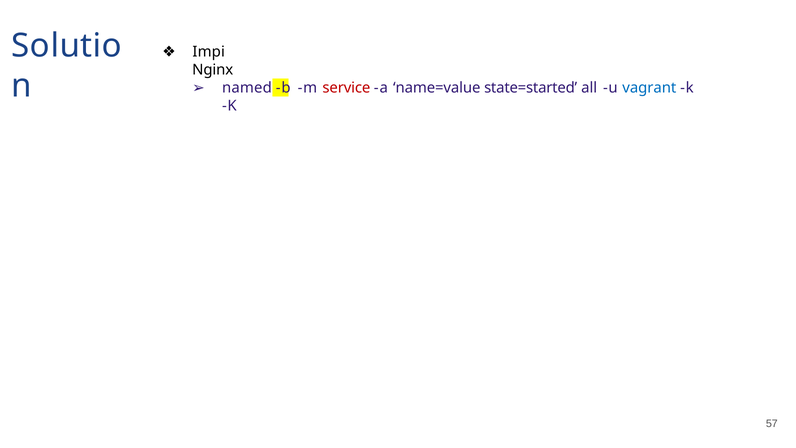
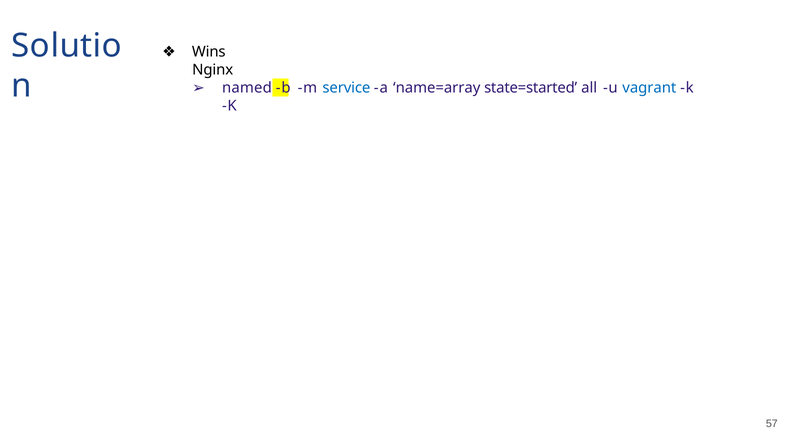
Impi: Impi -> Wins (209, 52)
service colour: red -> blue (346, 88)
name=value: name=value -> name=array (437, 88)
